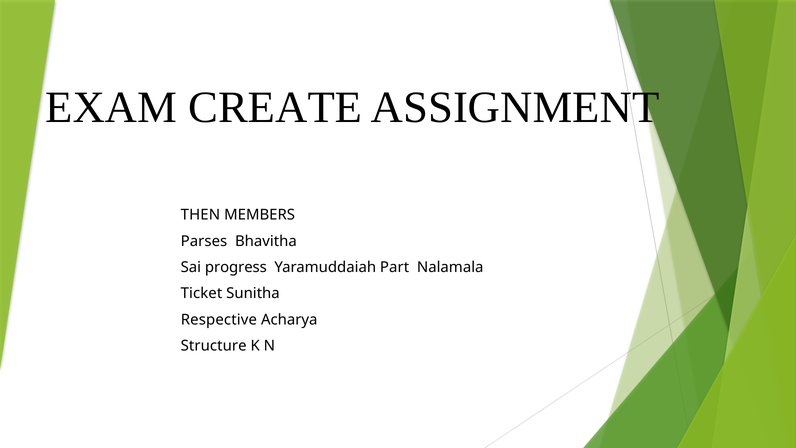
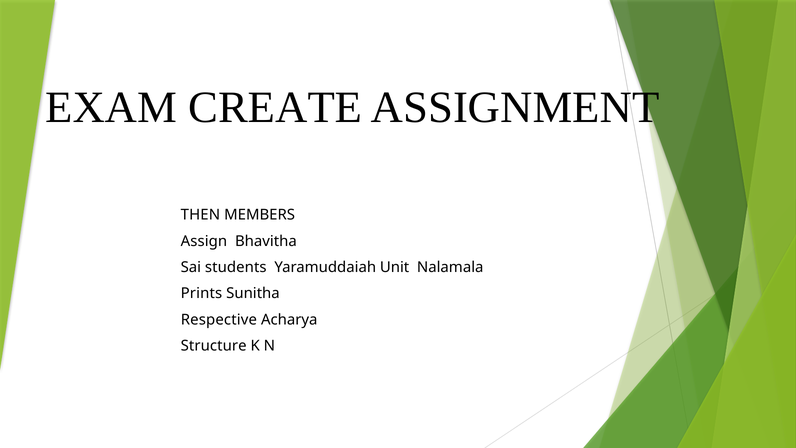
Parses: Parses -> Assign (204, 241)
progress: progress -> students (236, 267)
Part: Part -> Unit (395, 267)
Ticket: Ticket -> Prints (201, 293)
